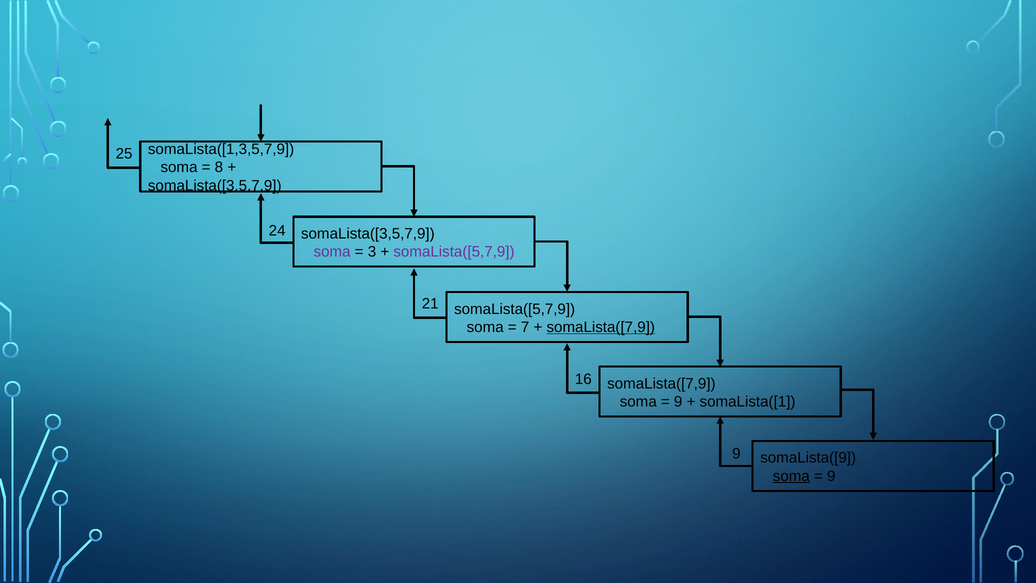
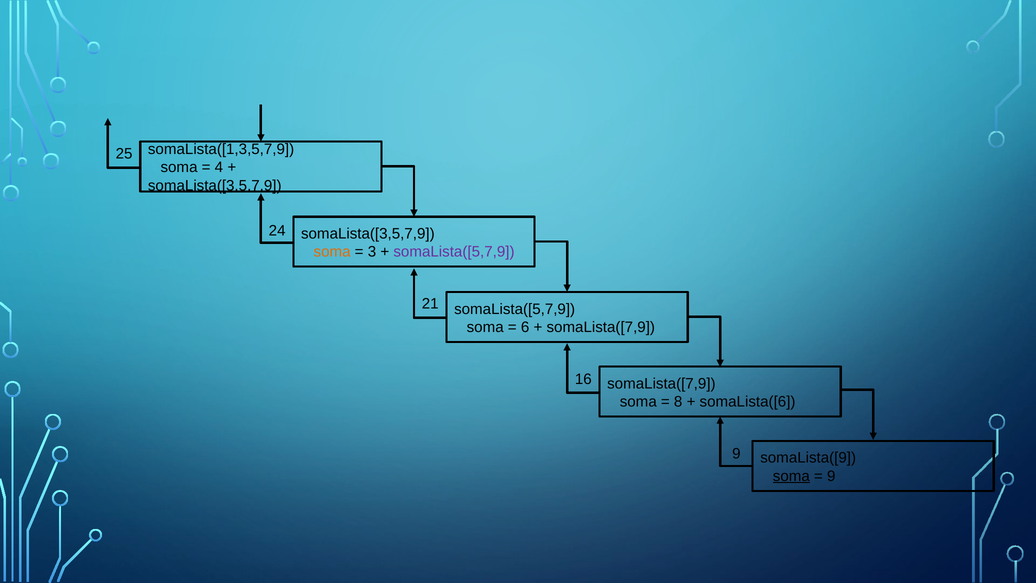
8: 8 -> 4 (219, 167)
soma colour: purple -> orange (332, 252)
7: 7 -> 6 (525, 327)
somaLista([7,9 underline: present -> none (601, 327)
9: 9 -> 8 (678, 401)
somaLista([1: somaLista([1 -> somaLista([6 (748, 401)
